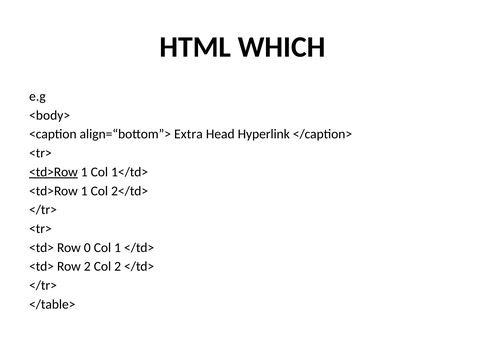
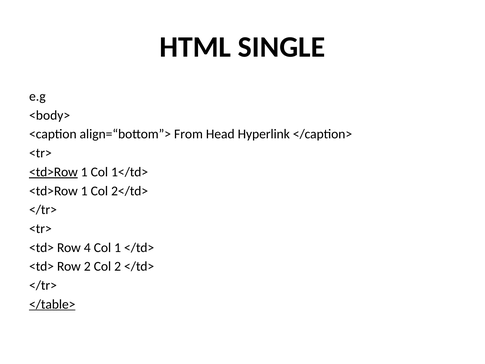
WHICH: WHICH -> SINGLE (282, 47)
Extra: Extra -> From (188, 134)
0: 0 -> 4 (87, 247)
</table> underline: none -> present (52, 304)
